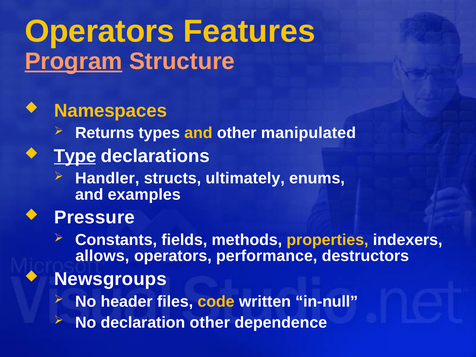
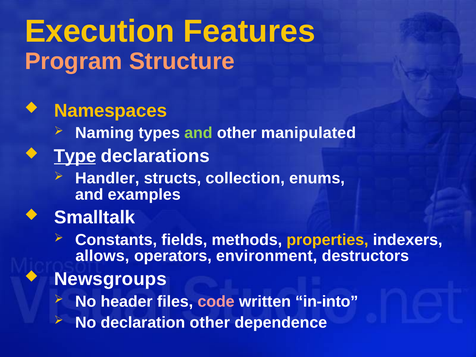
Operators: Operators -> Execution (100, 31)
Program underline: present -> none (74, 61)
Returns: Returns -> Naming (105, 133)
and colour: yellow -> light green (198, 133)
ultimately: ultimately -> collection (245, 178)
Pressure: Pressure -> Smalltalk (95, 218)
performance: performance -> environment (267, 256)
code colour: yellow -> pink (216, 301)
in-null: in-null -> in-into (327, 301)
